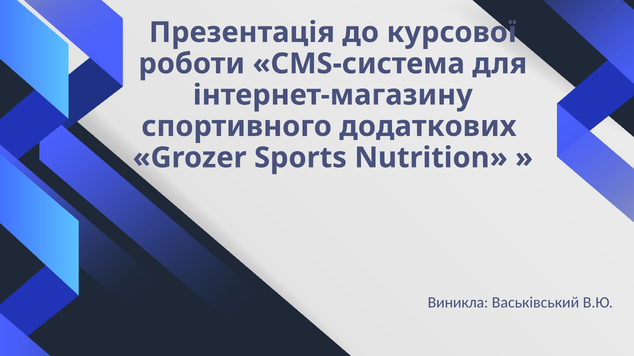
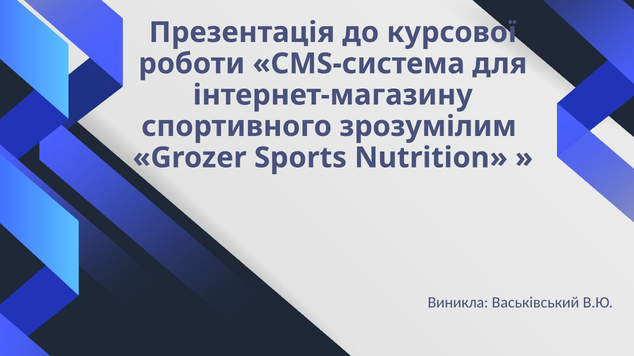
додаткових: додаткових -> зрозумілим (428, 127)
